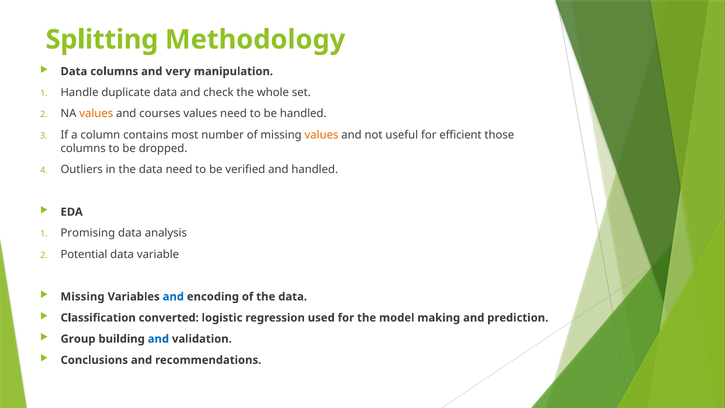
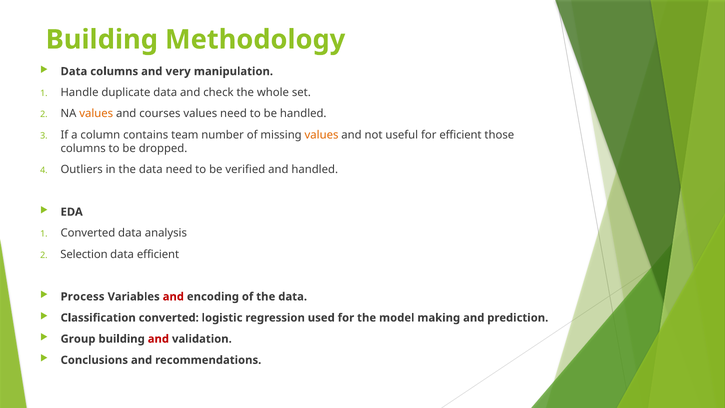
Splitting: Splitting -> Building (102, 40)
most: most -> team (185, 135)
Promising: Promising -> Converted (88, 233)
Potential: Potential -> Selection (84, 254)
data variable: variable -> efficient (158, 254)
Missing: Missing -> Process (83, 296)
and colour: blue -> red (173, 296)
and colour: blue -> red (158, 339)
